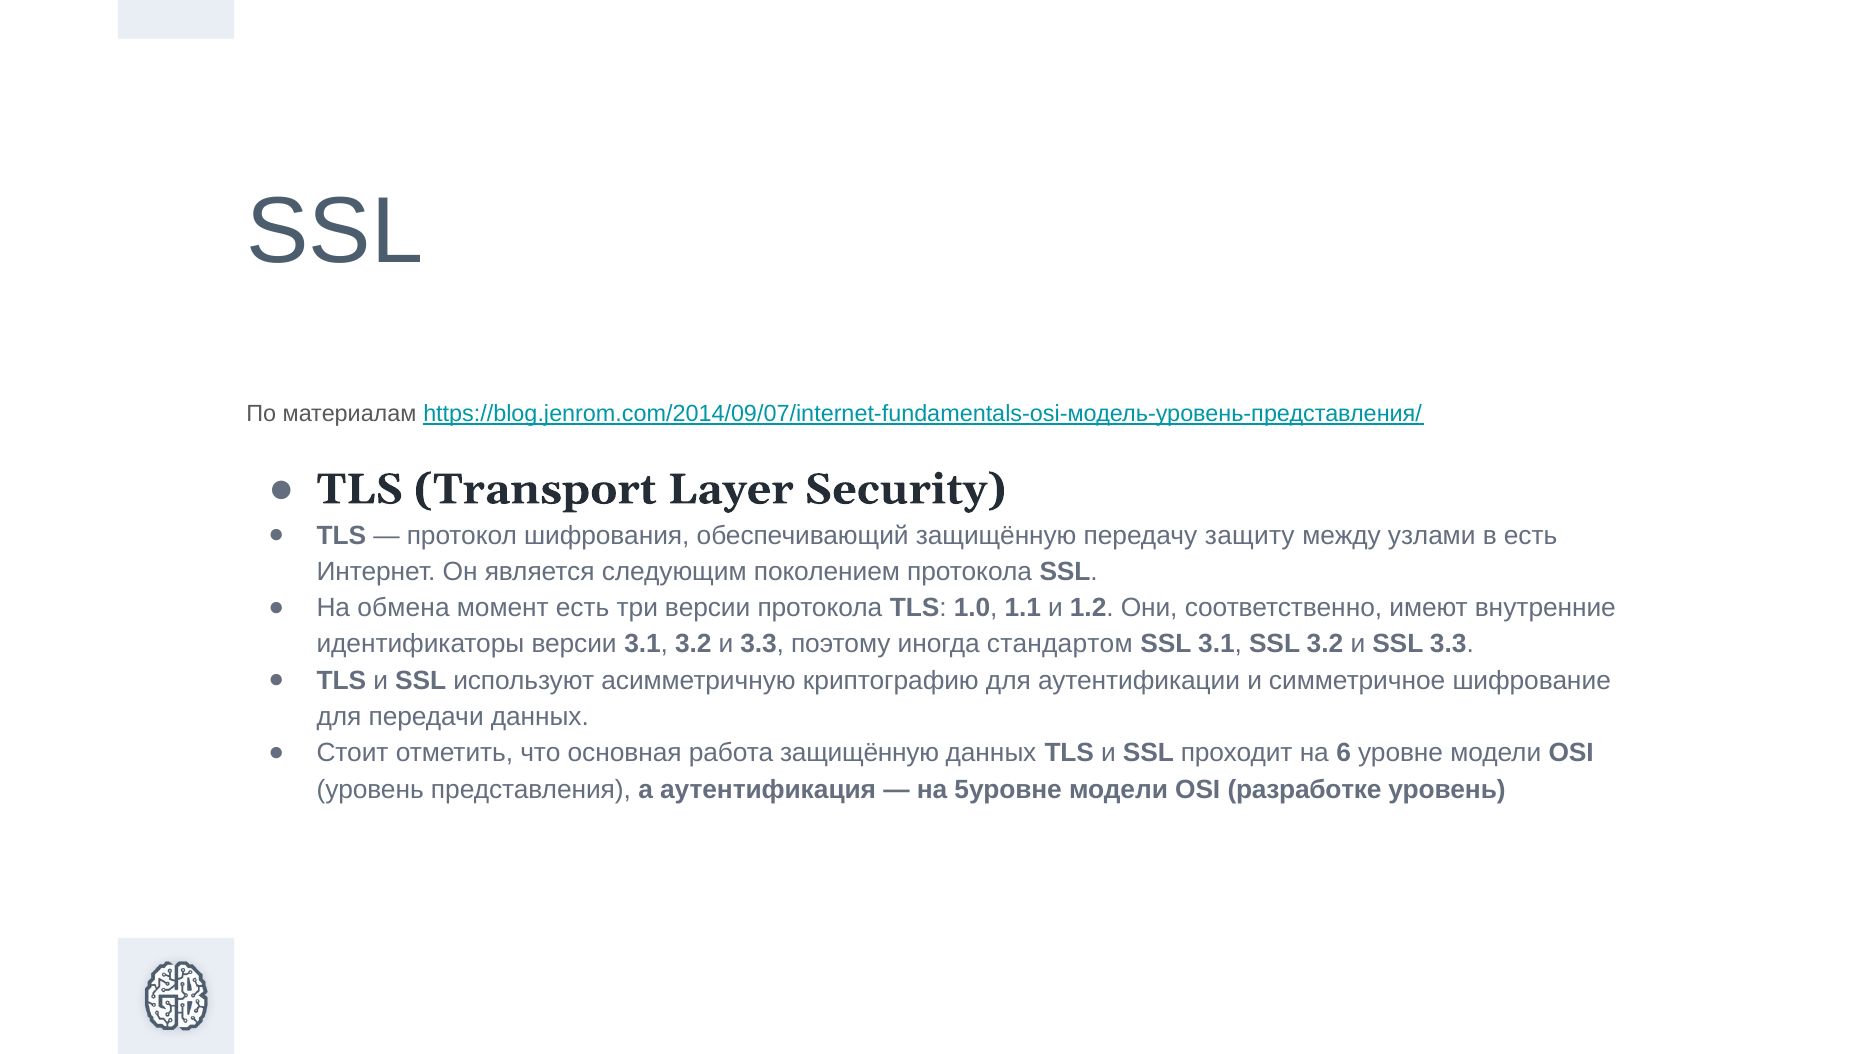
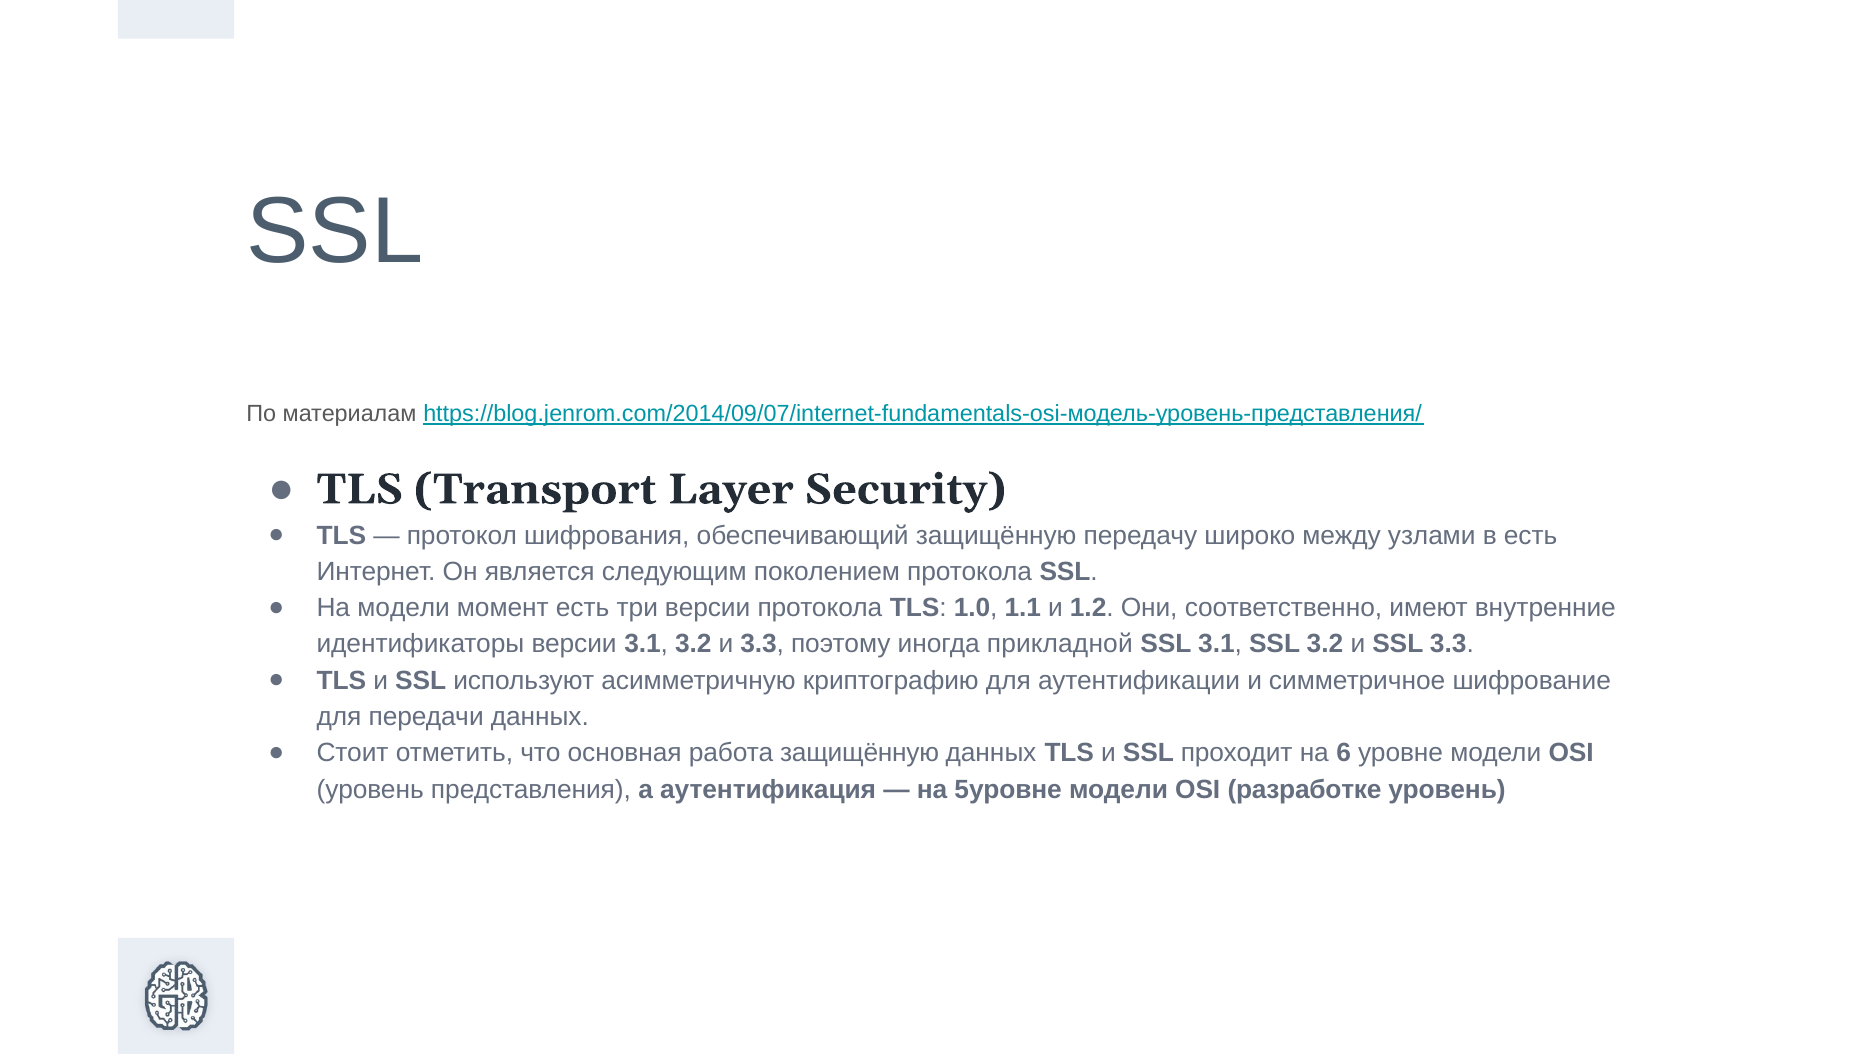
защиту: защиту -> широко (1250, 535)
На обмена: обмена -> модели (404, 608)
стандартом: стандартом -> прикладной (1060, 644)
